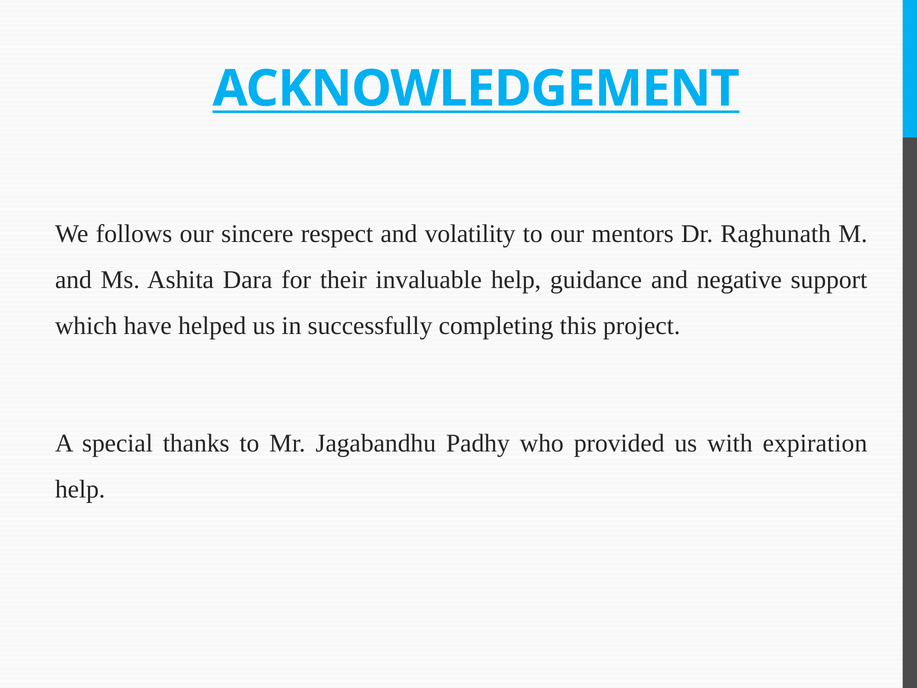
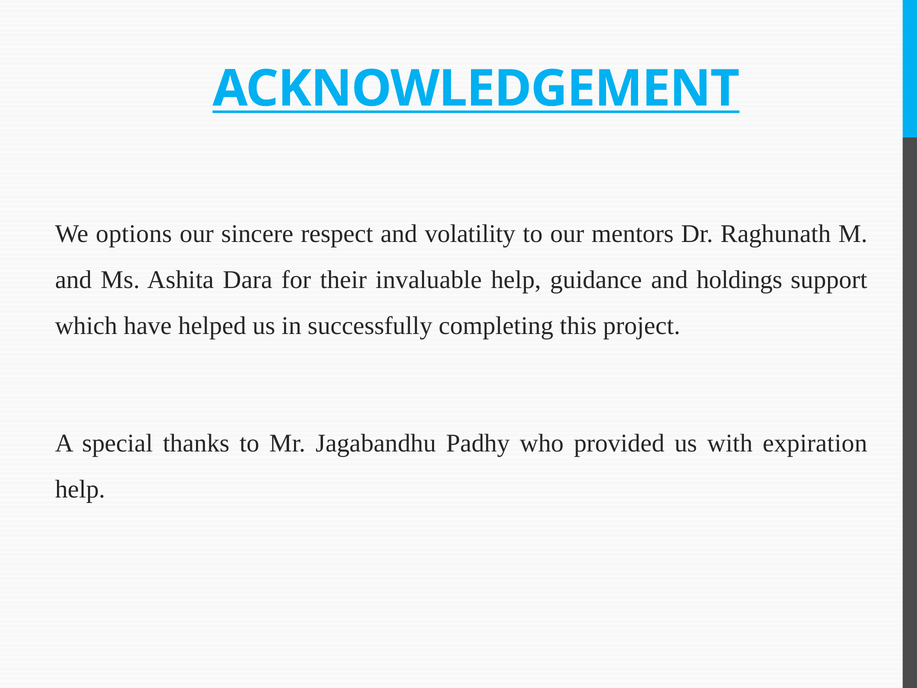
follows: follows -> options (134, 234)
negative: negative -> holdings (739, 280)
